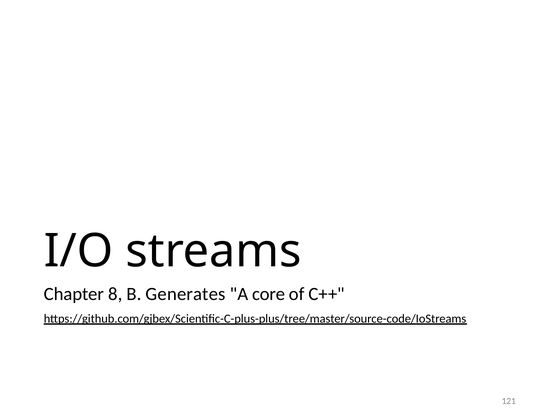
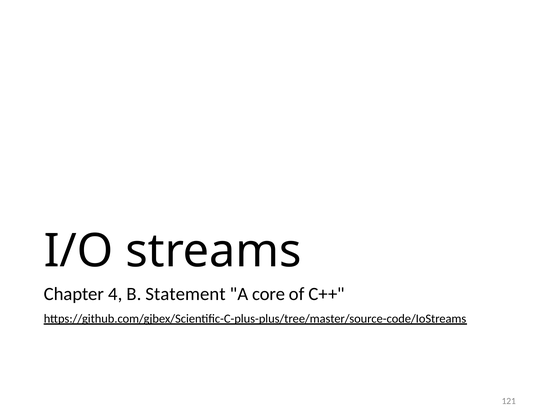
8: 8 -> 4 (115, 294)
Generates: Generates -> Statement (186, 294)
